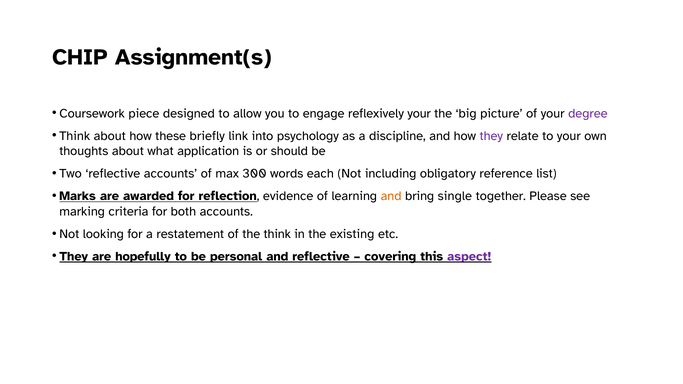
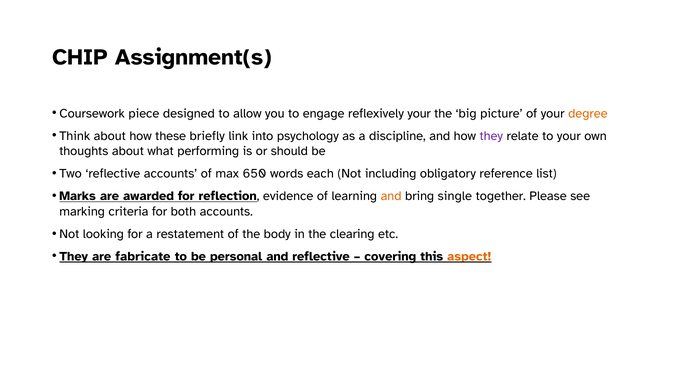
degree colour: purple -> orange (588, 113)
application: application -> performing (208, 151)
300: 300 -> 650 (254, 174)
the think: think -> body (277, 234)
existing: existing -> clearing (352, 234)
hopefully: hopefully -> fabricate (143, 257)
aspect colour: purple -> orange (469, 257)
